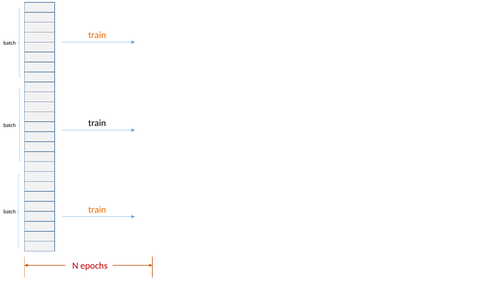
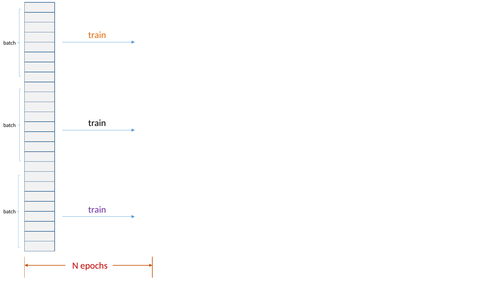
train colour: orange -> purple (97, 210)
